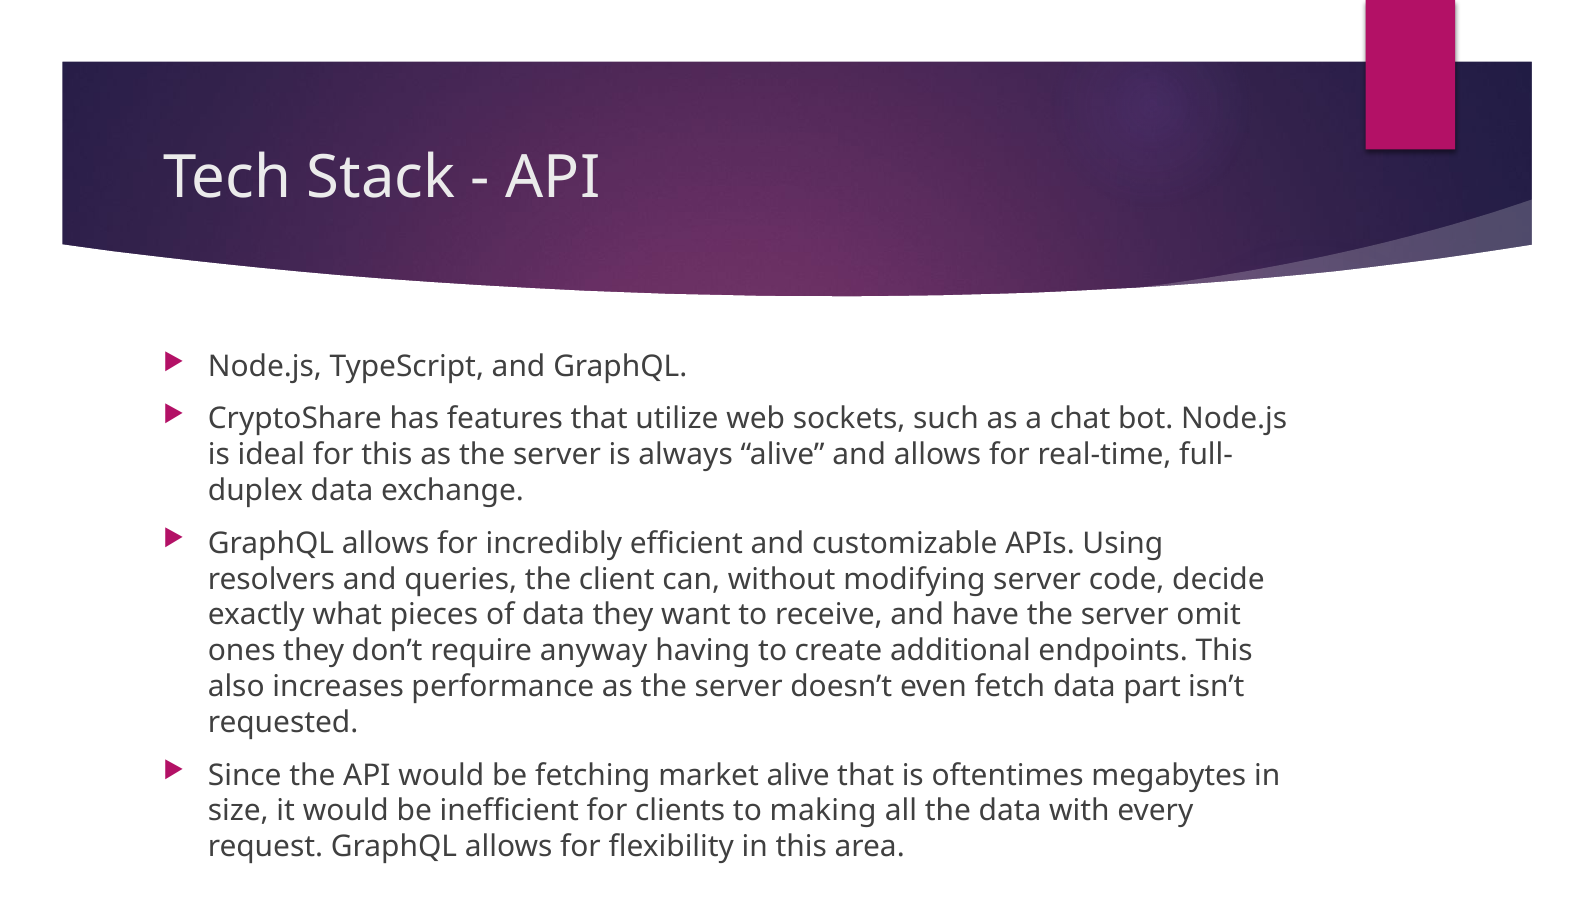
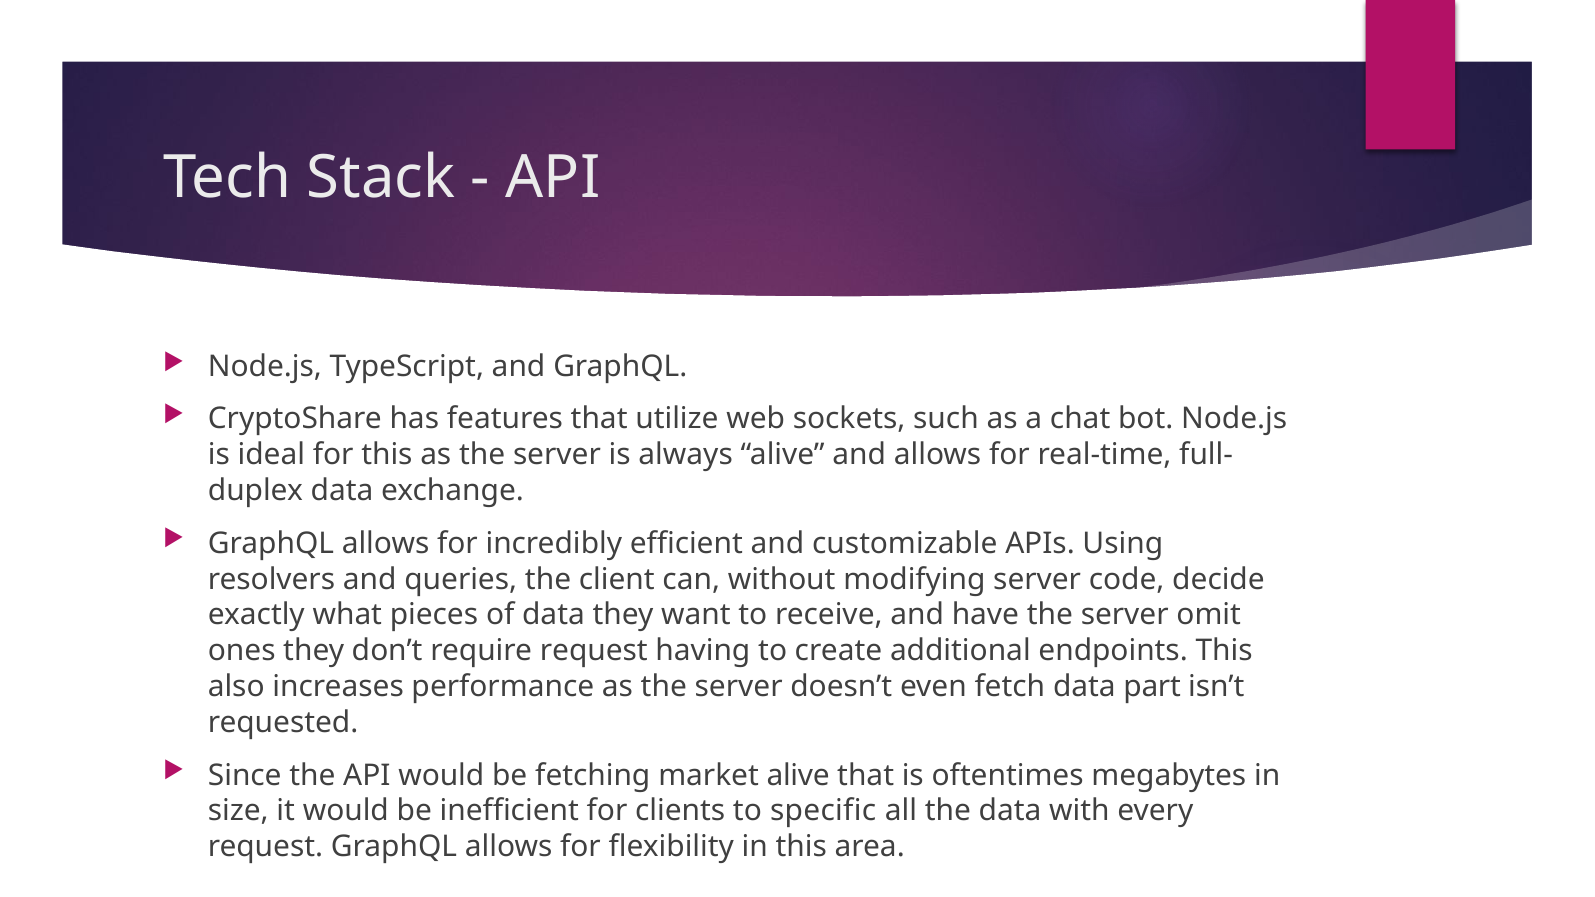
require anyway: anyway -> request (594, 651)
making: making -> specific (823, 811)
